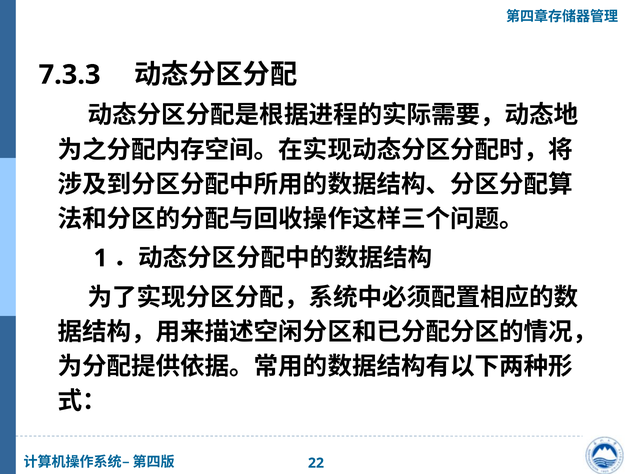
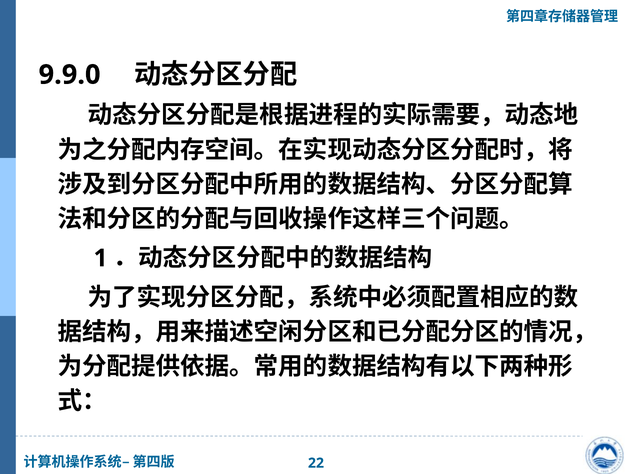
7.3.3: 7.3.3 -> 9.9.0 (70, 75)
